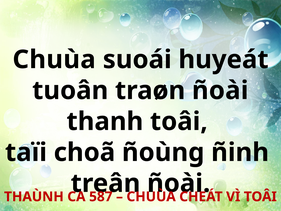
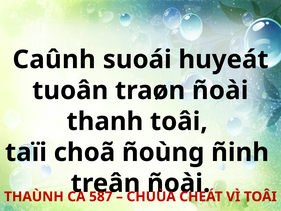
Chuùa: Chuùa -> Caûnh (54, 60)
